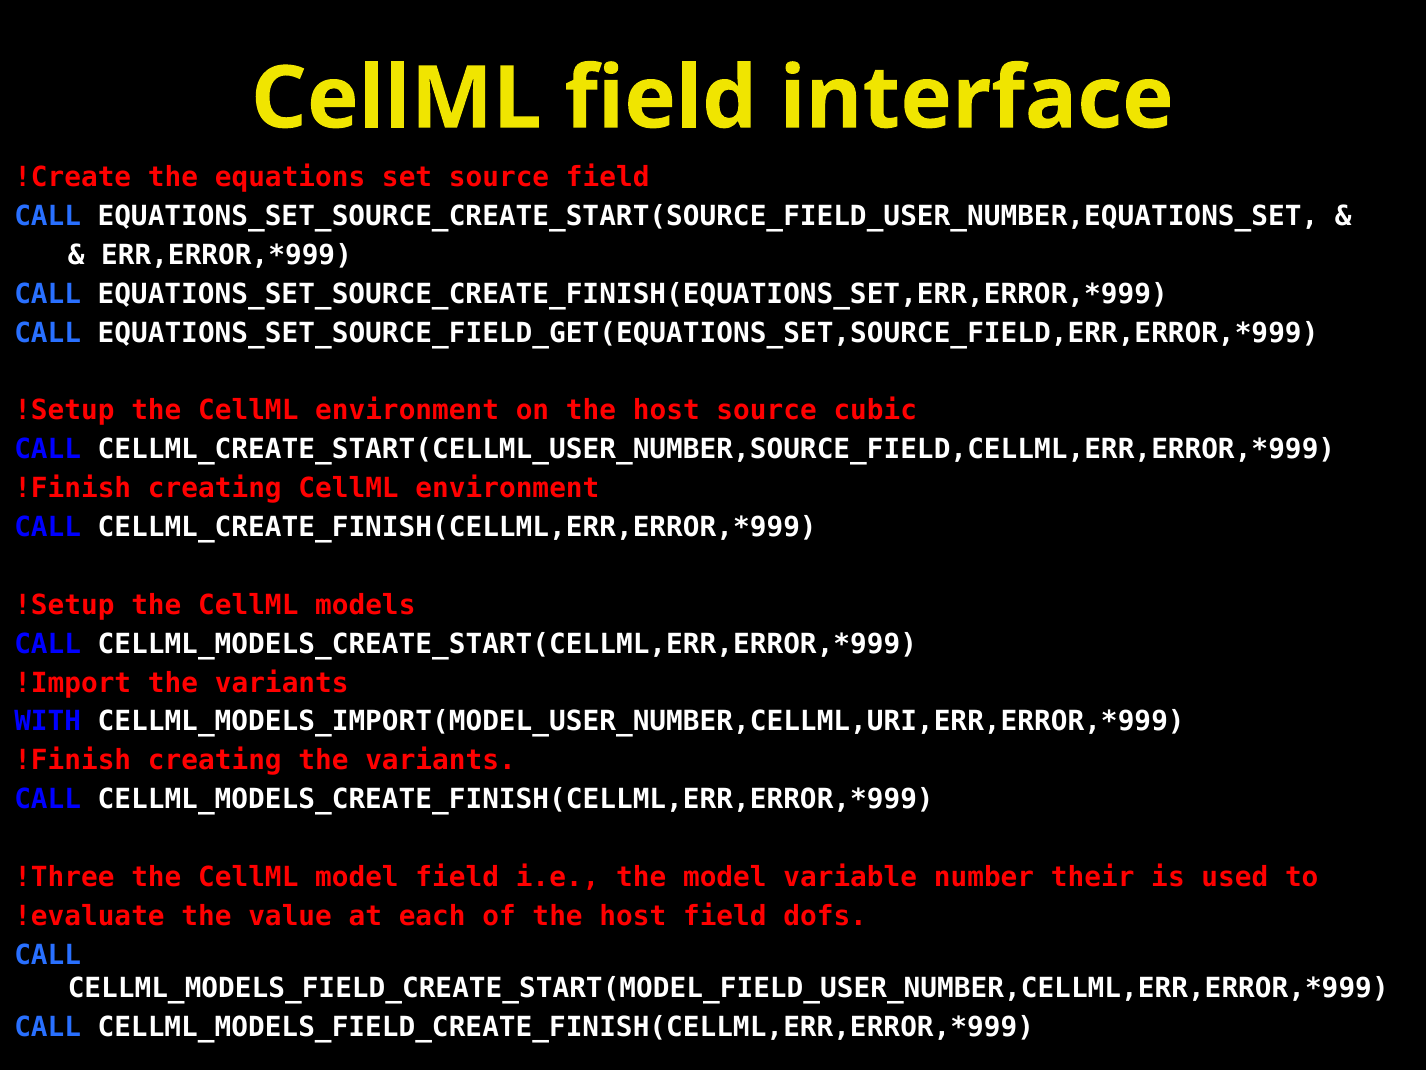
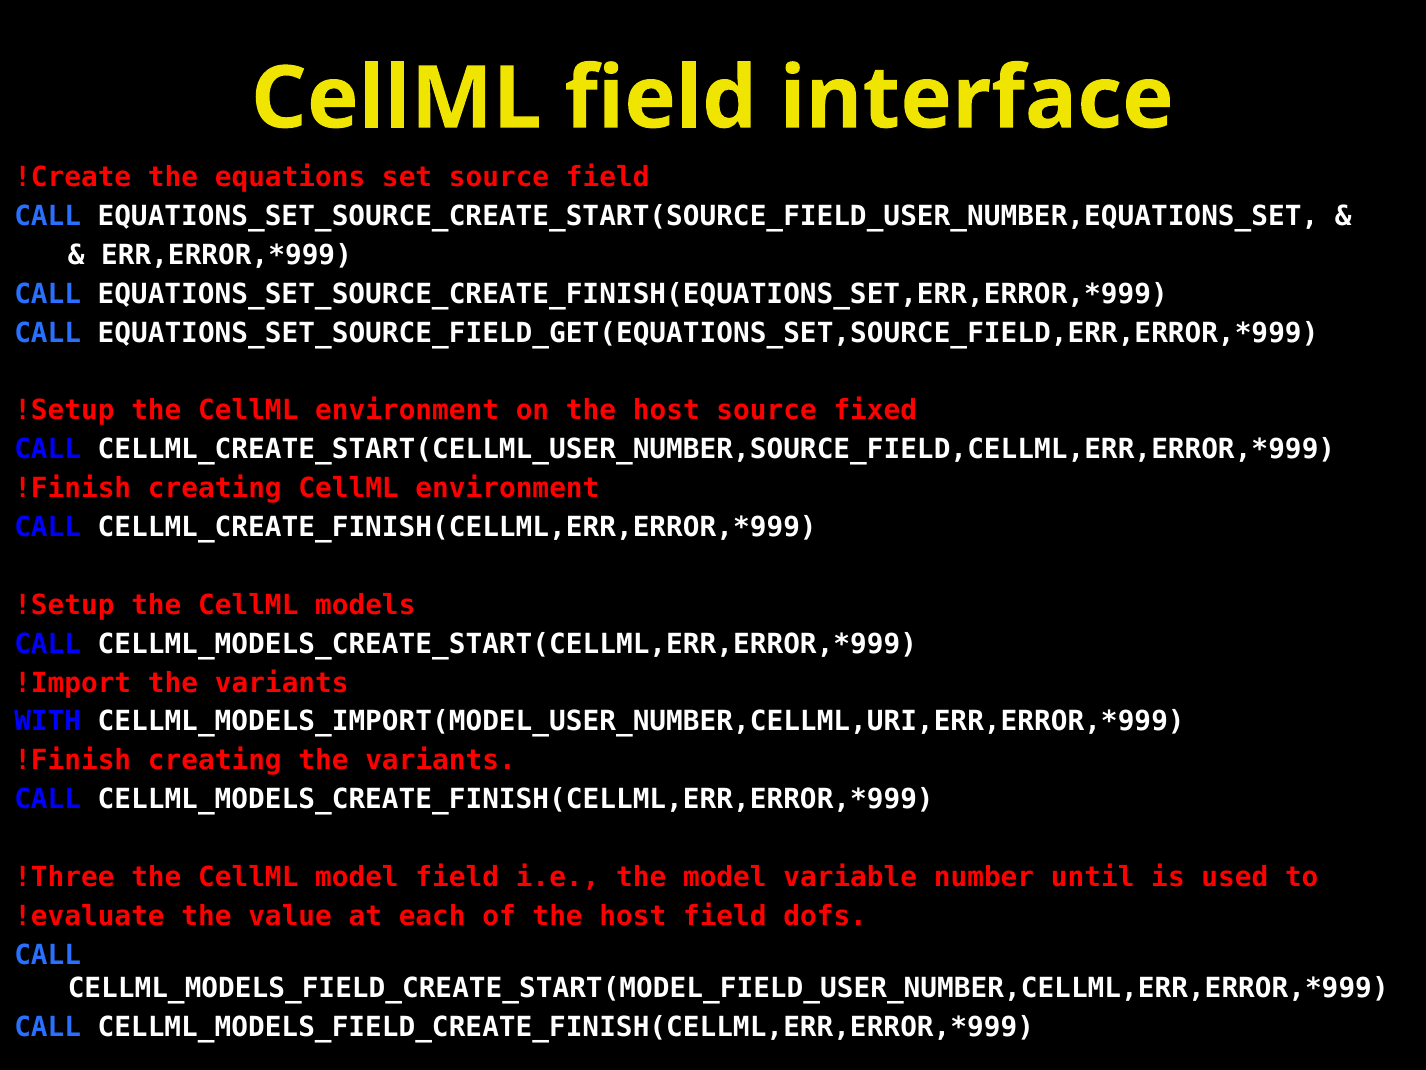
cubic: cubic -> fixed (875, 411)
their: their -> until (1093, 877)
